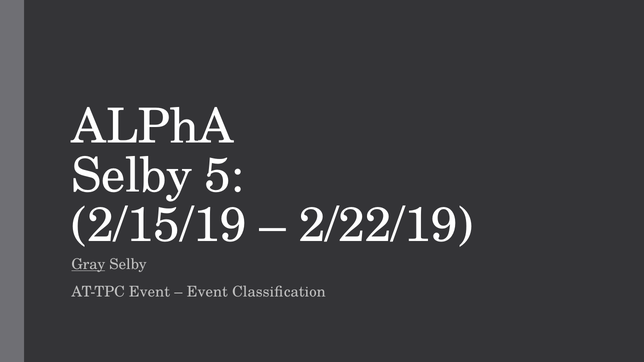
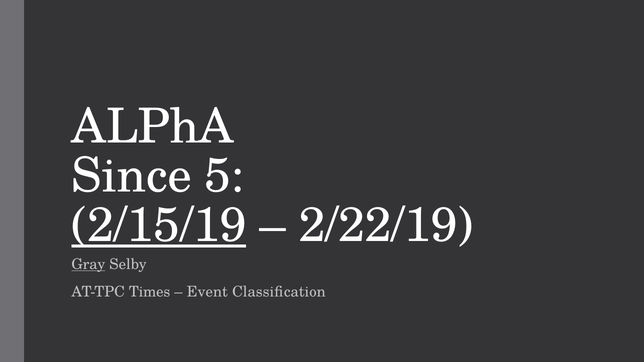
Selby: Selby -> Since (132, 176)
2/15/19 underline: none -> present (159, 225)
AT-TPC Event: Event -> Times (150, 292)
